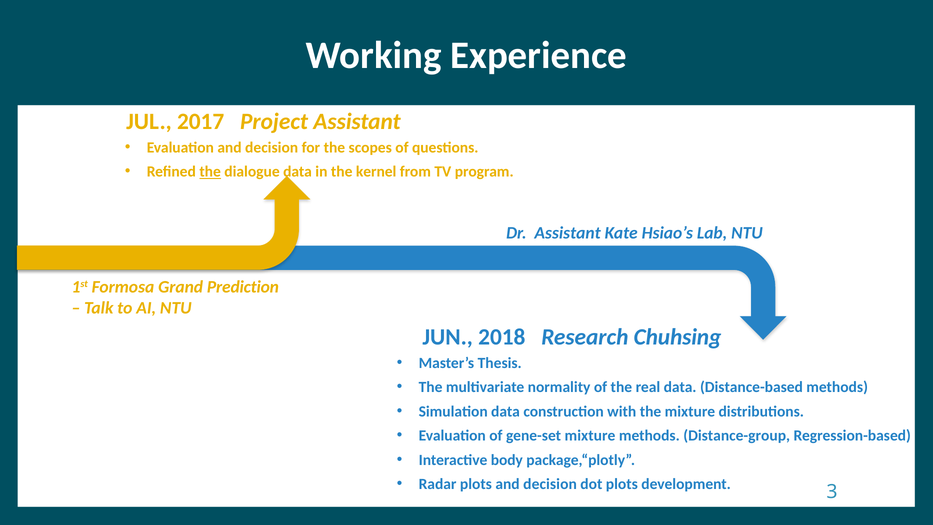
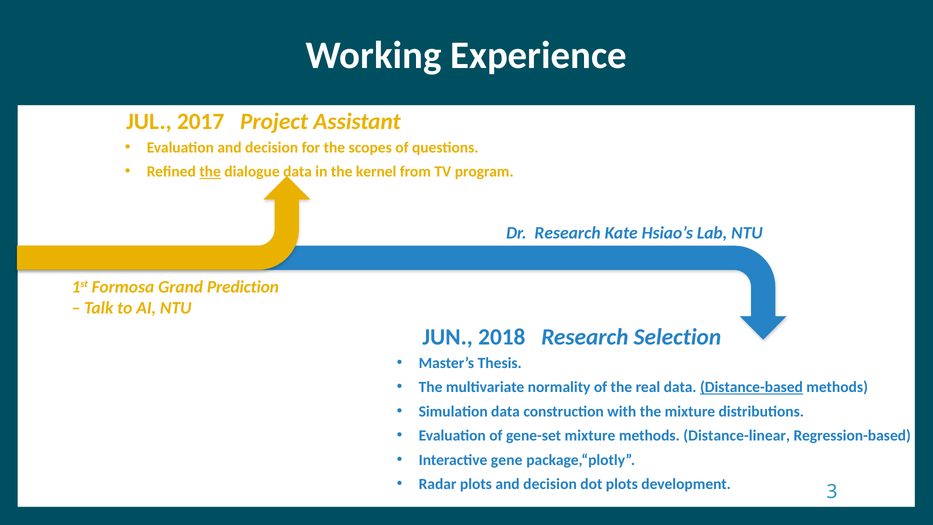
Dr Assistant: Assistant -> Research (568, 233)
Chuhsing: Chuhsing -> Selection (677, 337)
Distance-based underline: none -> present (751, 387)
Distance-group: Distance-group -> Distance-linear (737, 435)
body: body -> gene (507, 460)
